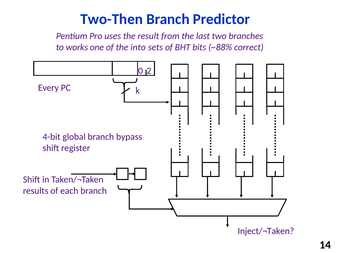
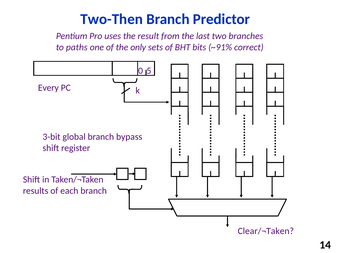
works: works -> paths (77, 47)
into: into -> only (138, 47)
~88%: ~88% -> ~91% (220, 47)
2: 2 -> 5 (149, 71)
4-bit: 4-bit -> 3-bit (52, 137)
Inject/¬Taken: Inject/¬Taken -> Clear/¬Taken (266, 231)
